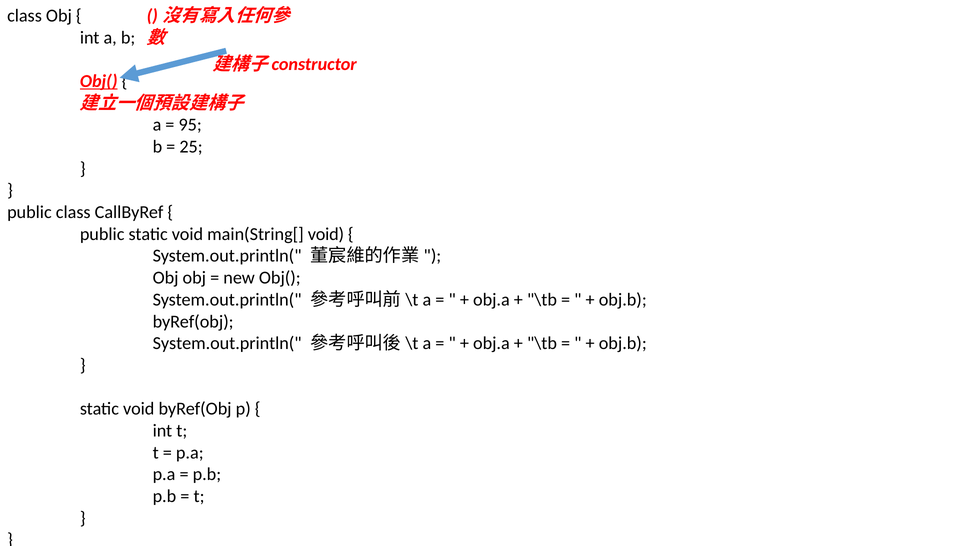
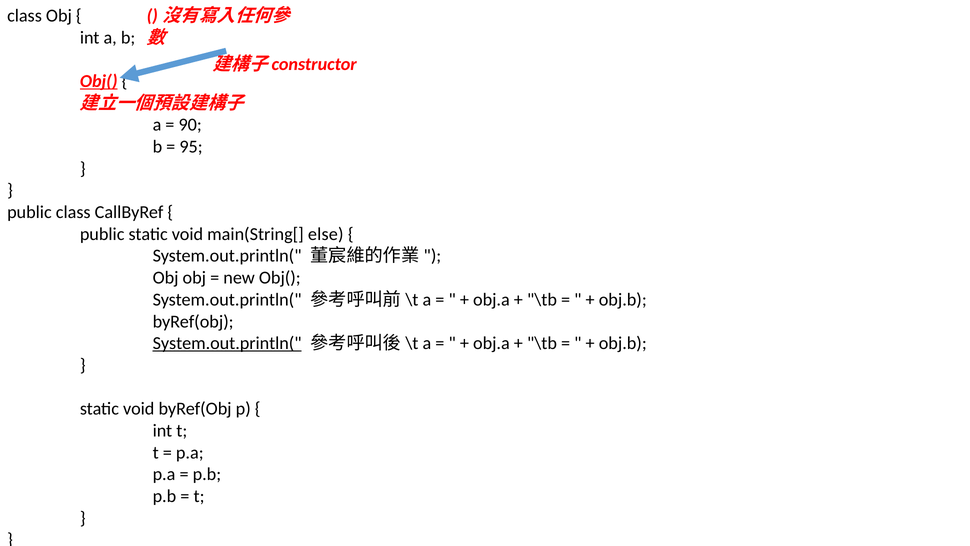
95: 95 -> 90 (190, 125)
25: 25 -> 95 (191, 147)
main(String[ void: void -> else (326, 234)
System.out.println( underline: none -> present (227, 343)
